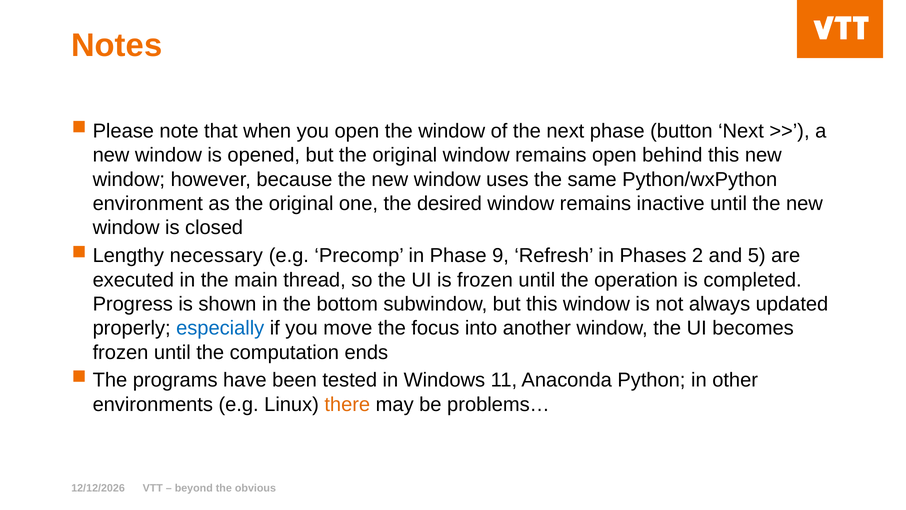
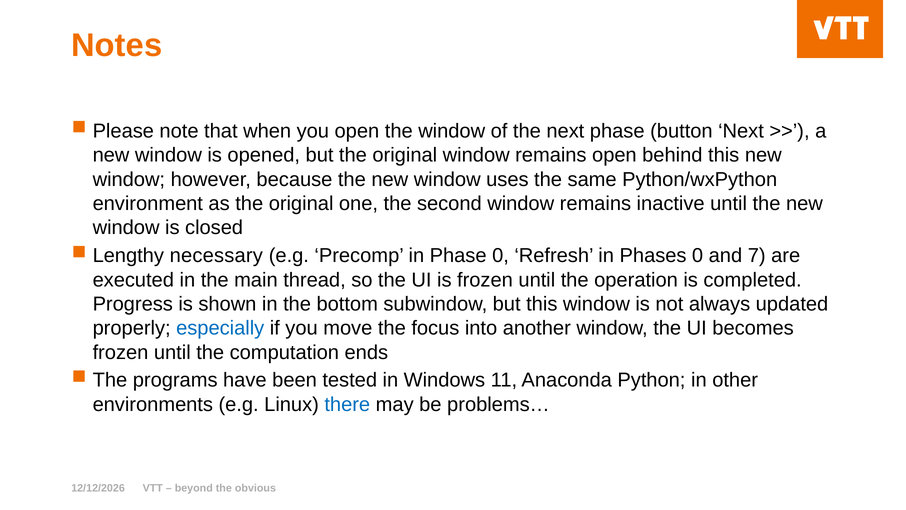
desired: desired -> second (449, 203)
Phase 9: 9 -> 0 (501, 256)
Phases 2: 2 -> 0 (698, 256)
5: 5 -> 7 (757, 256)
there colour: orange -> blue (347, 404)
